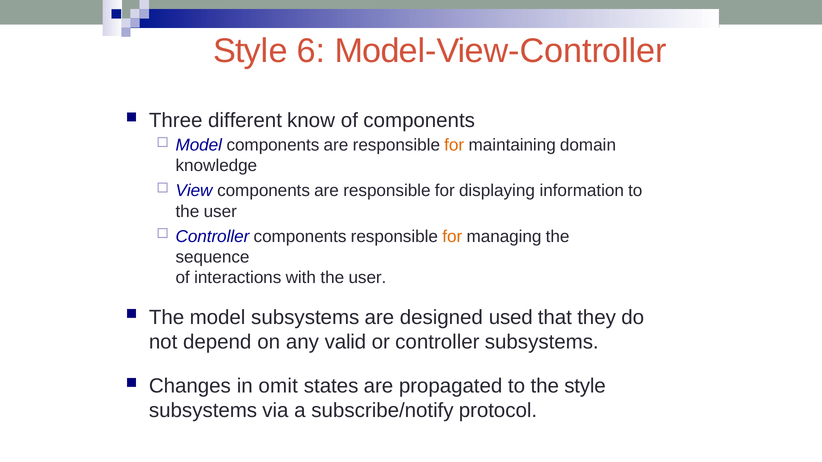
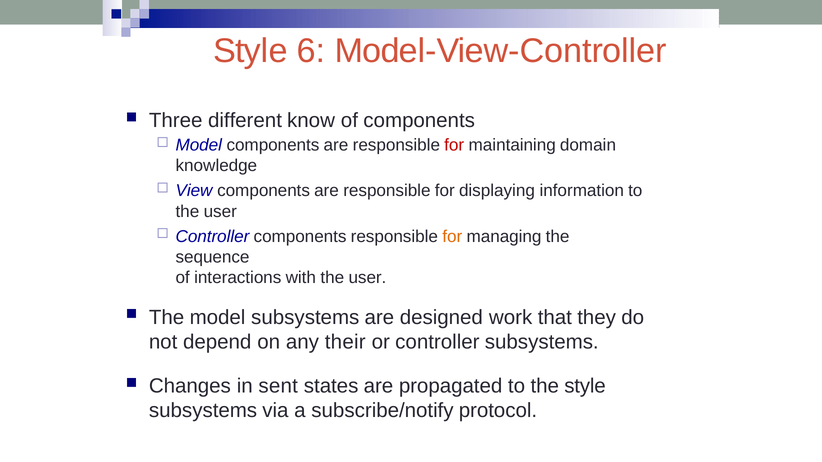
for colour: orange -> red (454, 145)
used: used -> work (511, 318)
valid: valid -> their (345, 342)
omit: omit -> sent (278, 386)
